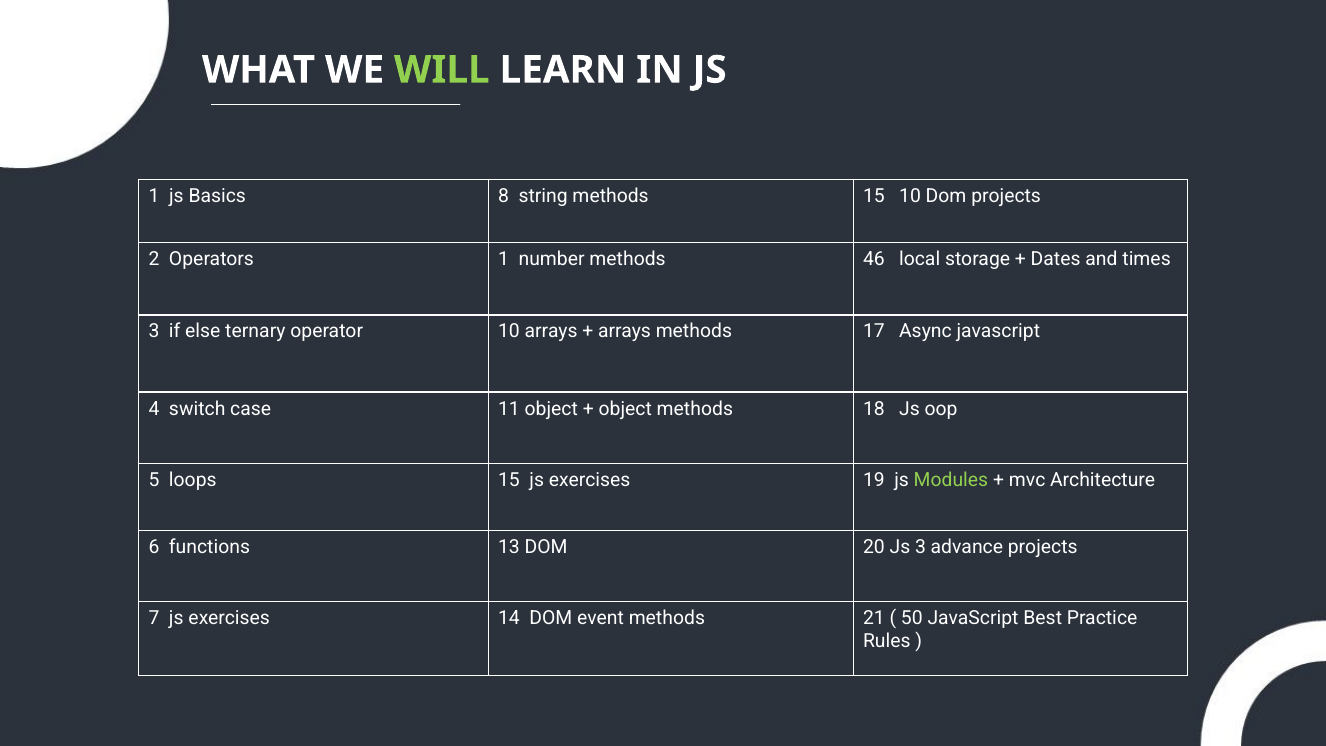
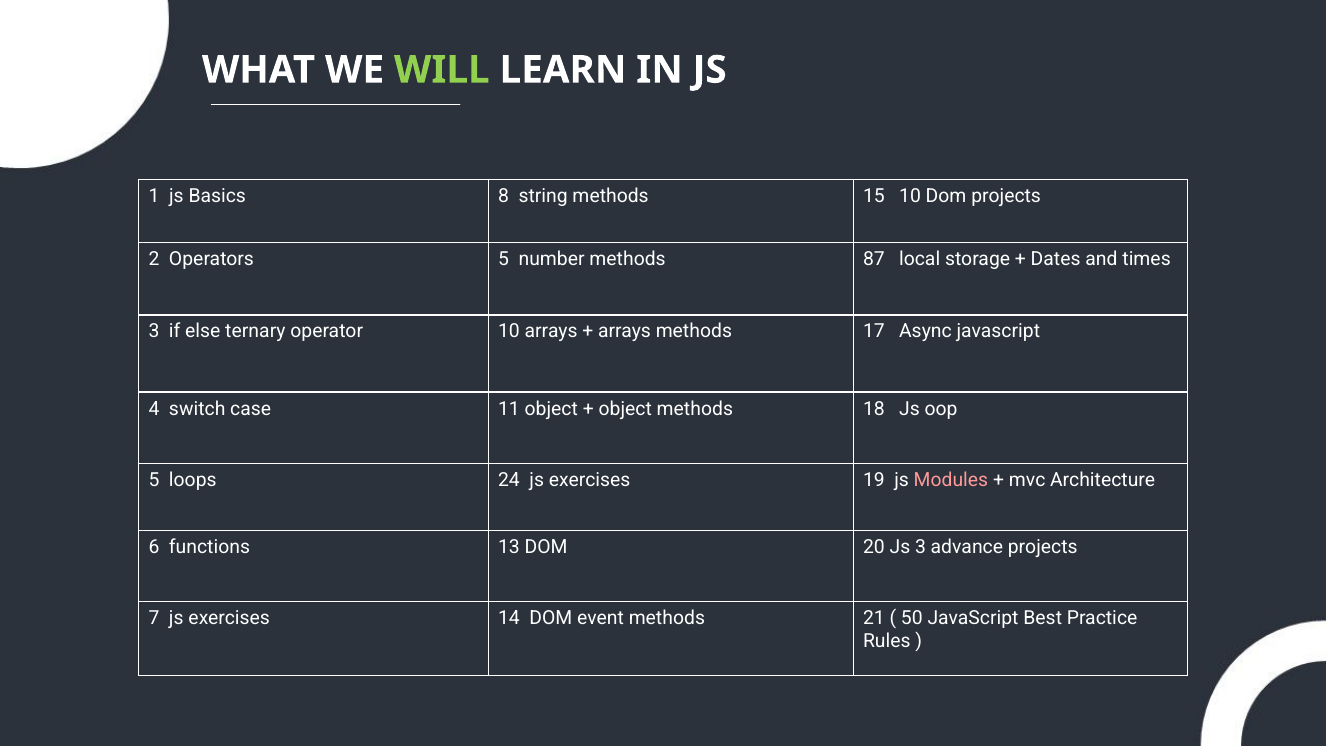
Operators 1: 1 -> 5 (504, 259)
46: 46 -> 87 (874, 259)
loops 15: 15 -> 24 (509, 480)
Modules colour: light green -> pink (951, 480)
